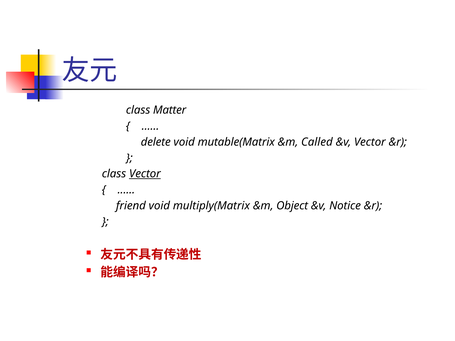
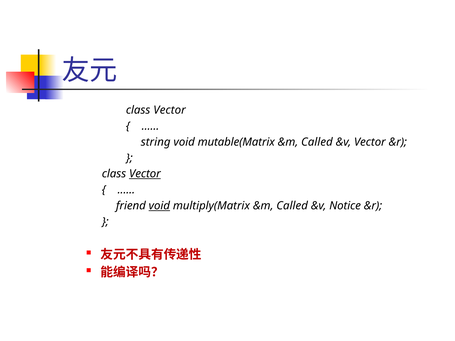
Matter: Matter -> Vector (170, 110)
delete: delete -> string (156, 142)
void underline: none -> present (159, 206)
multiply(Matrix &m Object: Object -> Called (292, 206)
